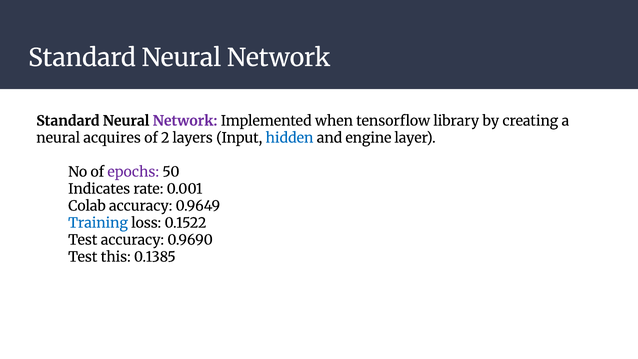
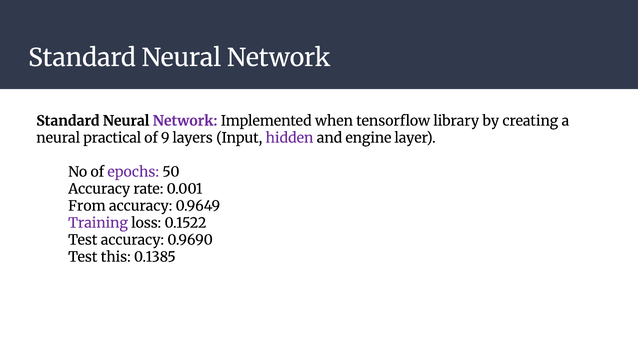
acquires: acquires -> practical (112, 138)
2: 2 -> 9 (165, 138)
hidden colour: blue -> purple (289, 138)
Indicates: Indicates -> Accuracy (99, 189)
Colab: Colab -> From (87, 206)
Training colour: blue -> purple (98, 223)
